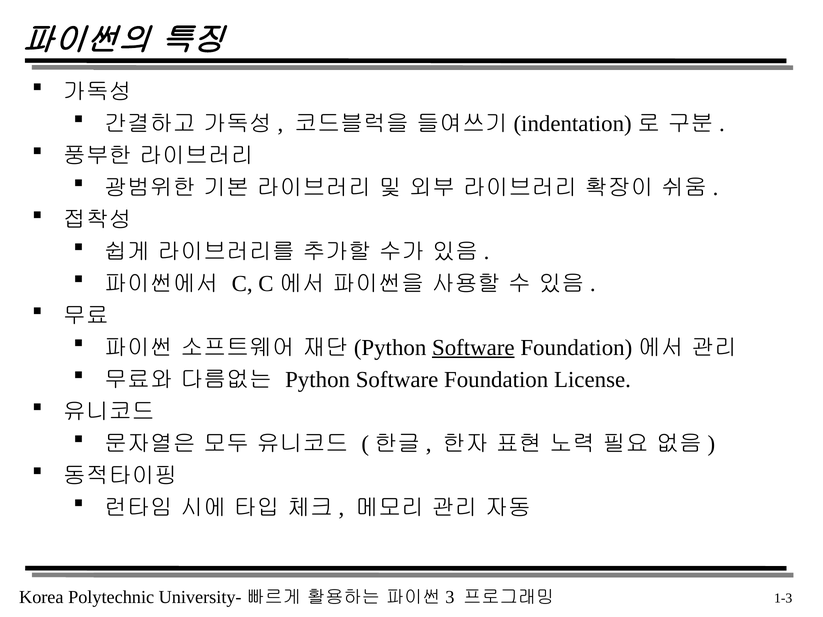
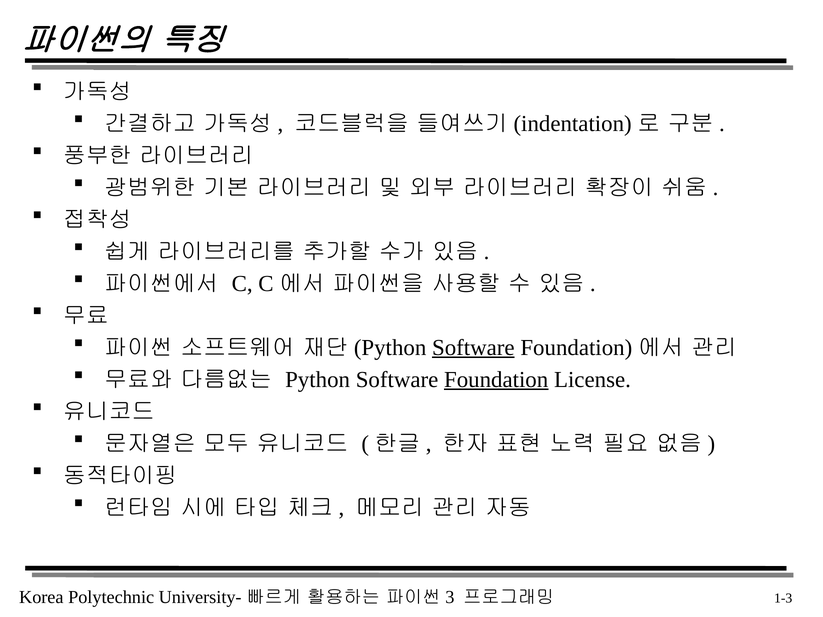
Foundation underline: none -> present (496, 380)
